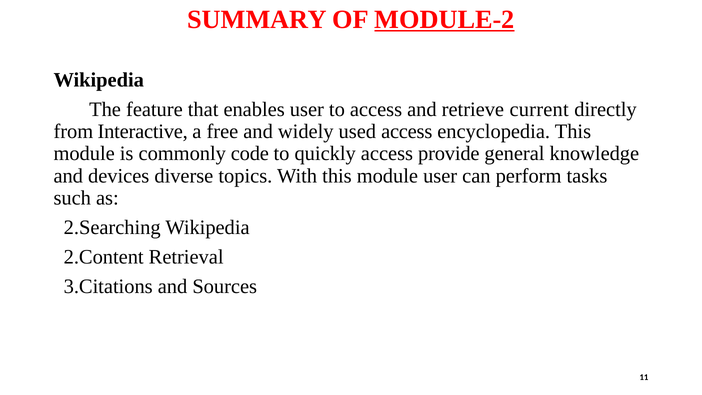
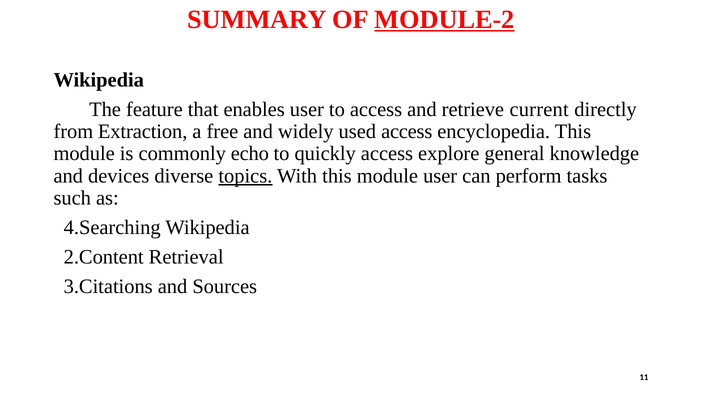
Interactive: Interactive -> Extraction (143, 132)
code: code -> echo (250, 154)
provide: provide -> explore (449, 154)
topics underline: none -> present (245, 176)
2.Searching: 2.Searching -> 4.Searching (112, 227)
